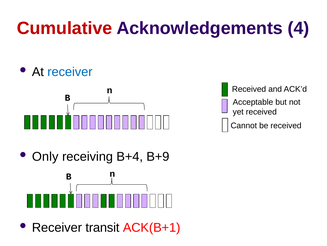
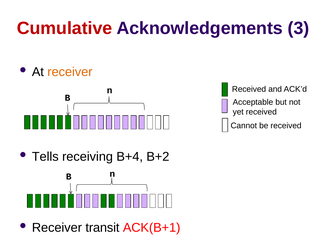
4: 4 -> 3 (299, 28)
receiver colour: blue -> orange (70, 72)
Only: Only -> Tells (45, 156)
B+9: B+9 -> B+2 (158, 156)
